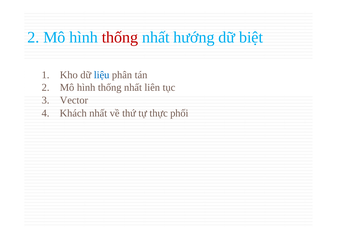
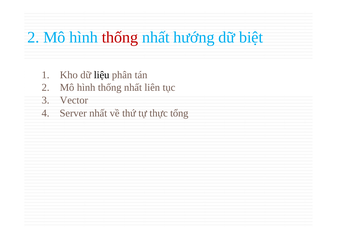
liệu colour: blue -> black (102, 75)
Khách: Khách -> Server (73, 113)
phối: phối -> tổng (179, 113)
